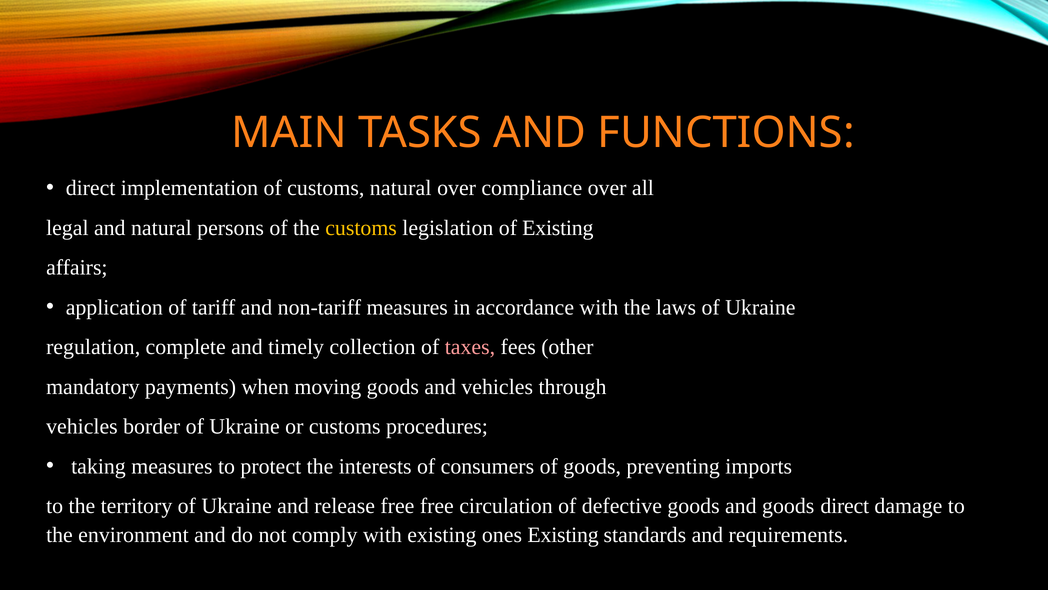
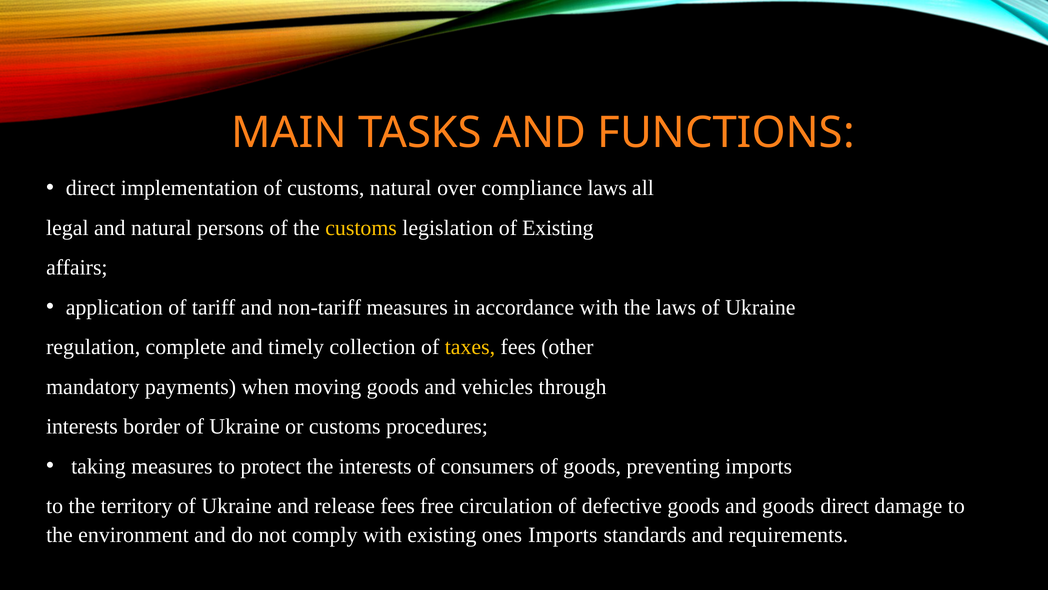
compliance over: over -> laws (607, 188)
taxes colour: pink -> yellow (470, 347)
vehicles: vehicles -> interests (82, 426)
release free: free -> fees (398, 506)
ones Existing: Existing -> Imports (563, 535)
